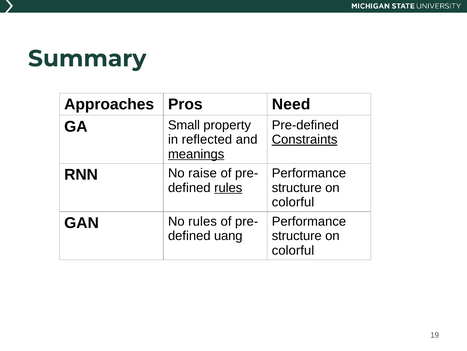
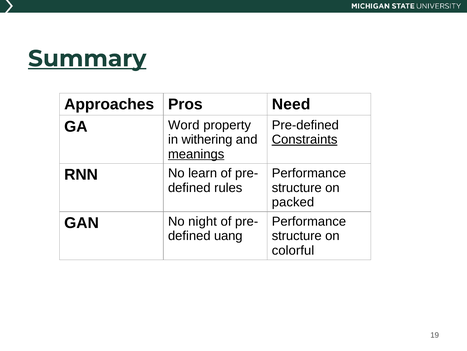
Summary underline: none -> present (87, 58)
Small: Small -> Word (184, 125)
reflected: reflected -> withering (207, 139)
raise: raise -> learn (203, 173)
rules underline: present -> none (228, 187)
colorful: colorful -> packed (293, 202)
No rules: rules -> night (203, 221)
